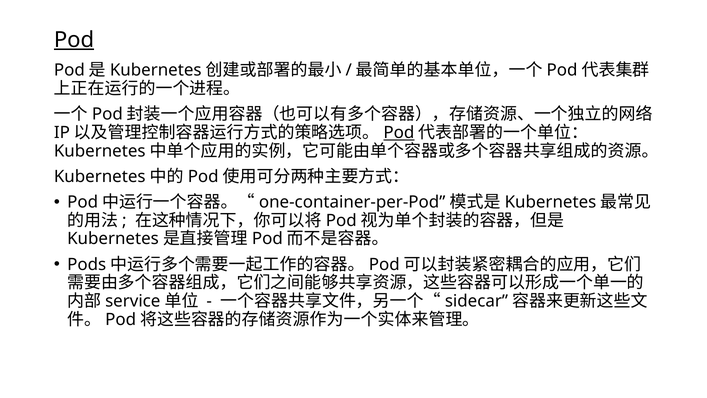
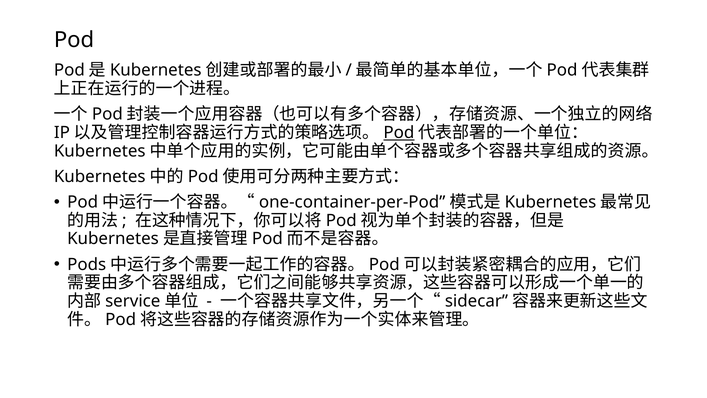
Pod underline: present -> none (74, 40)
